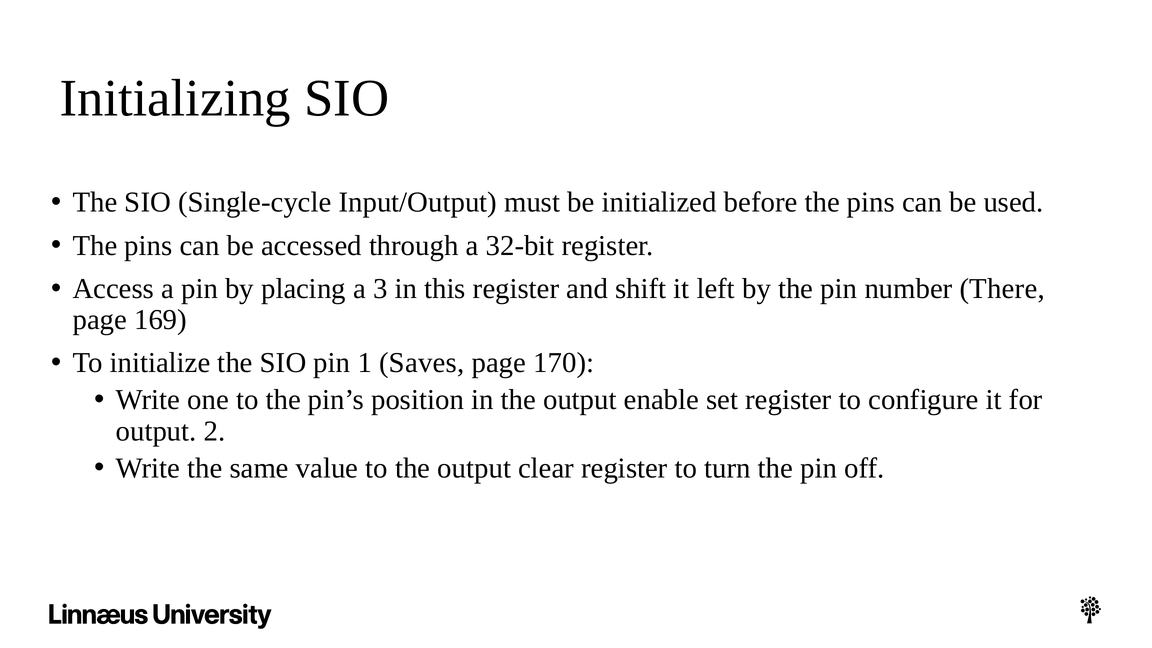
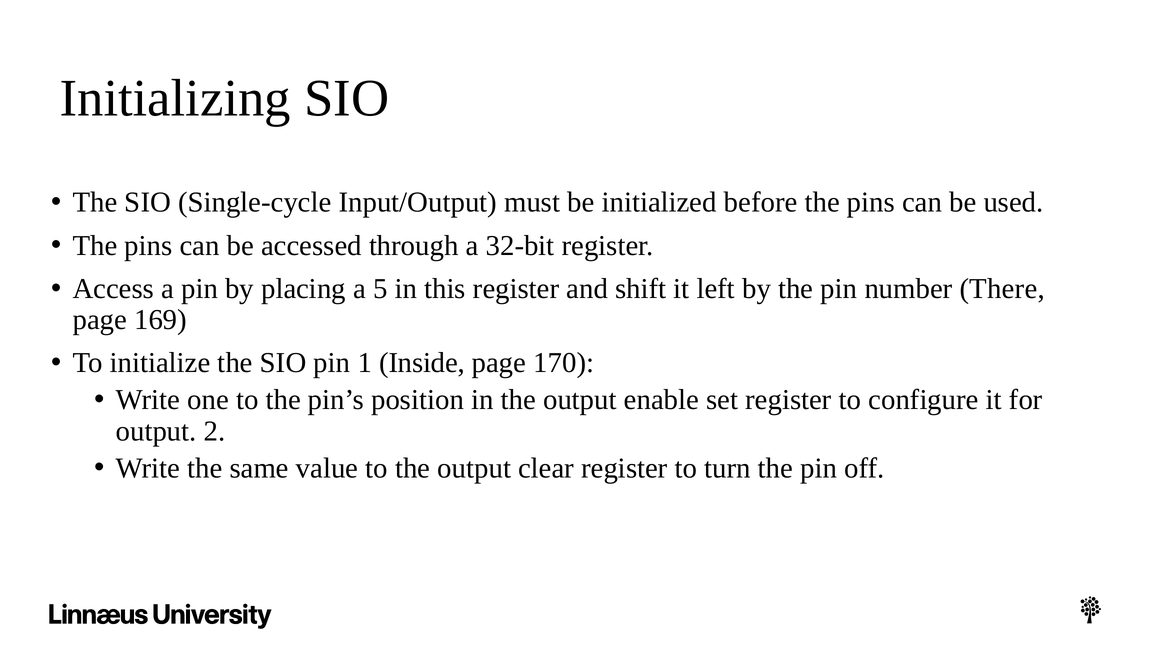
3: 3 -> 5 (380, 289)
Saves: Saves -> Inside (422, 363)
